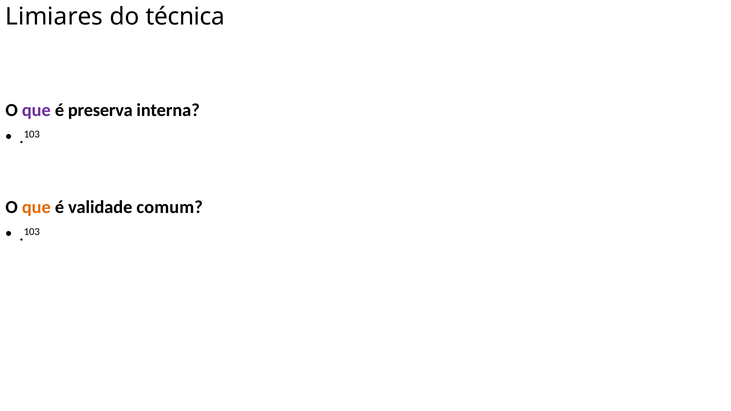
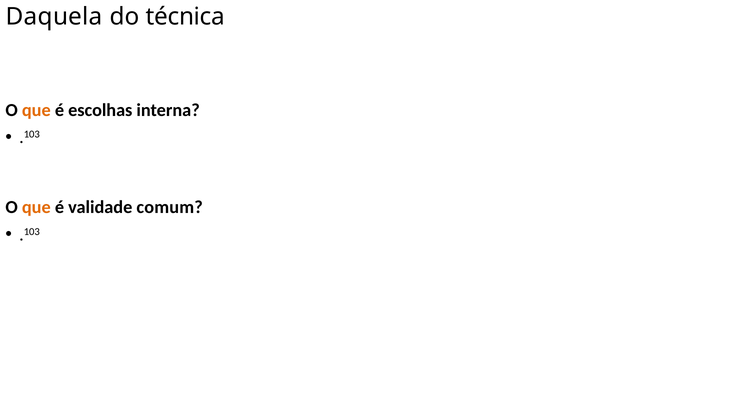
Limiares: Limiares -> Daquela (54, 17)
que colour: purple -> orange (36, 110)
preserva: preserva -> escolhas (100, 110)
